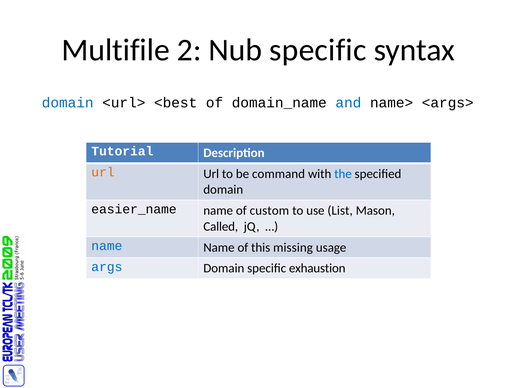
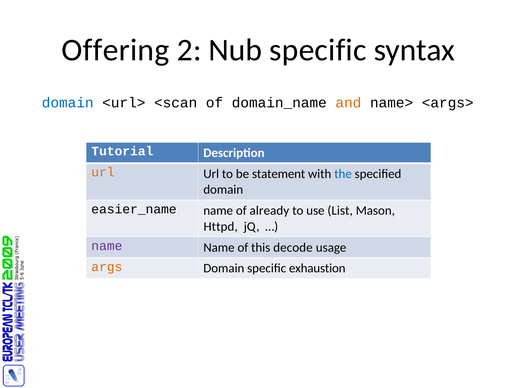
Multifile: Multifile -> Offering (115, 50)
<best: <best -> <scan (176, 103)
and colour: blue -> orange (348, 103)
command: command -> statement (279, 174)
custom: custom -> already (269, 211)
Called: Called -> Httpd (221, 226)
name colour: blue -> purple (107, 246)
missing: missing -> decode (293, 247)
args colour: blue -> orange (107, 267)
